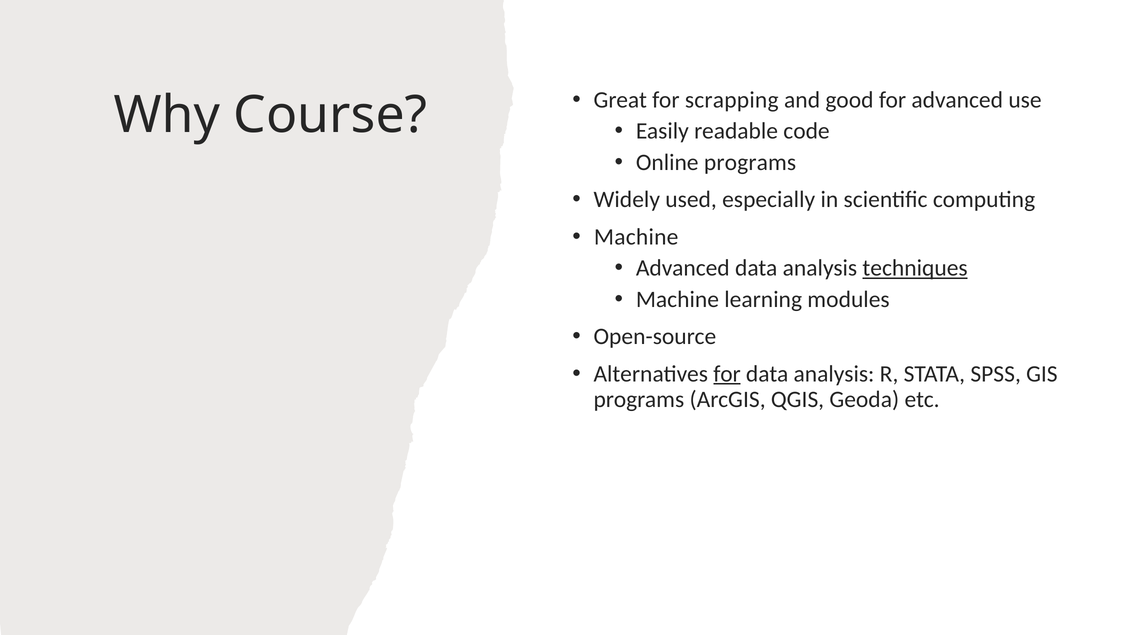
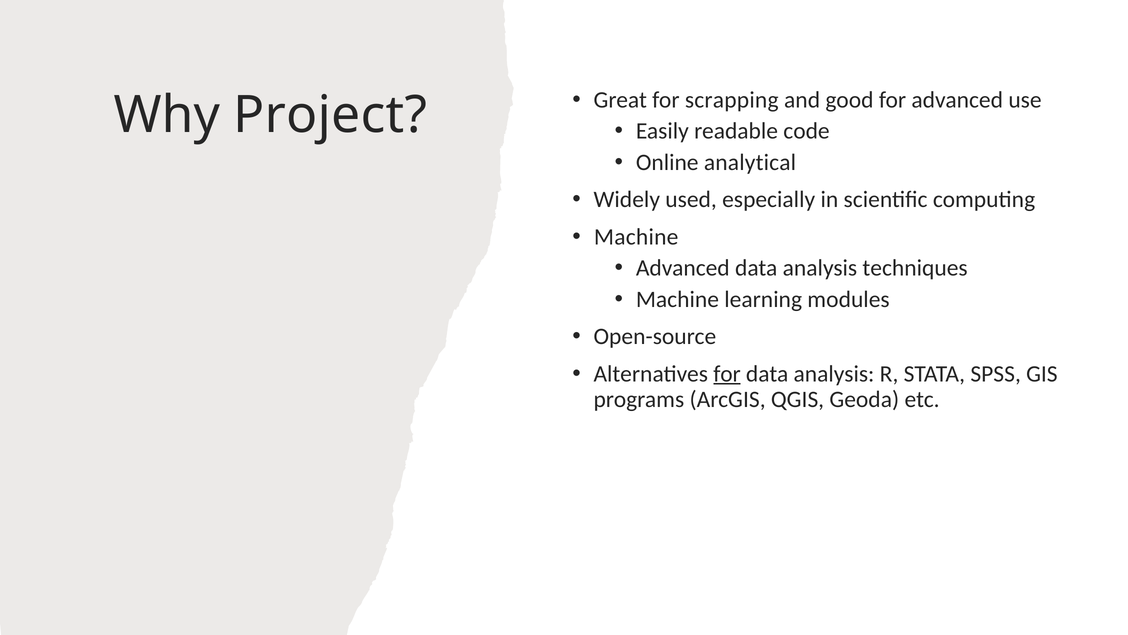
Course: Course -> Project (330, 115)
Online programs: programs -> analytical (750, 162)
techniques underline: present -> none (915, 268)
